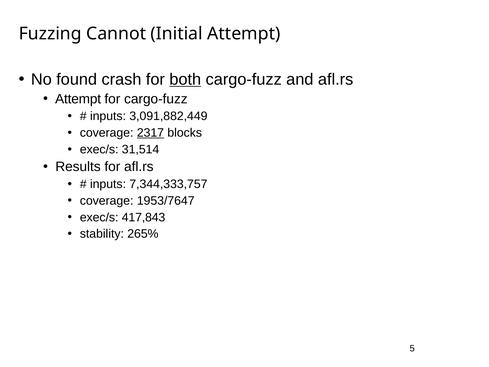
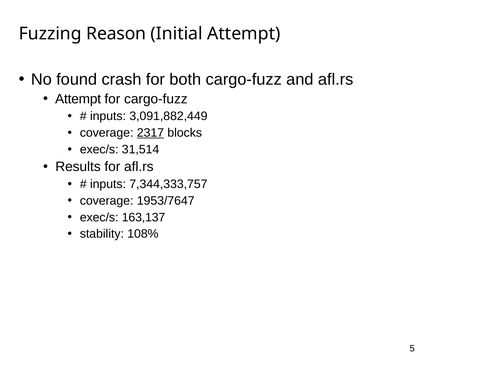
Cannot: Cannot -> Reason (116, 34)
both underline: present -> none (185, 79)
417,843: 417,843 -> 163,137 (144, 217)
265%: 265% -> 108% (143, 234)
